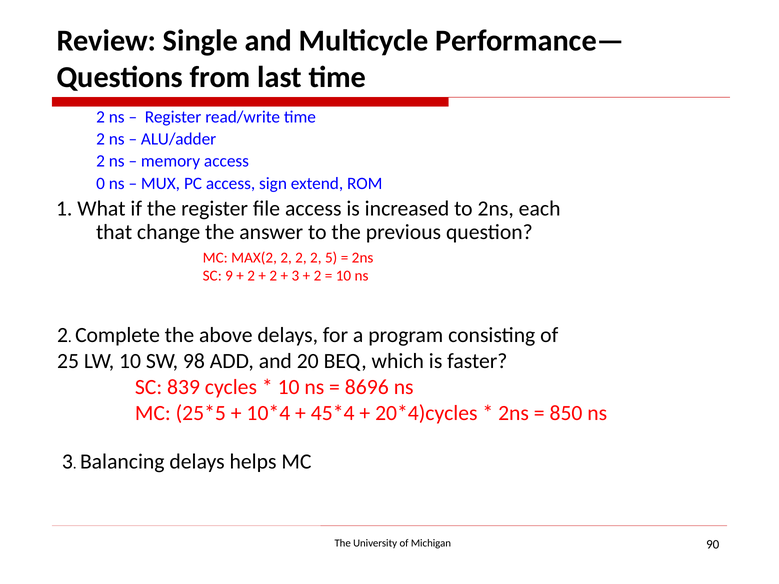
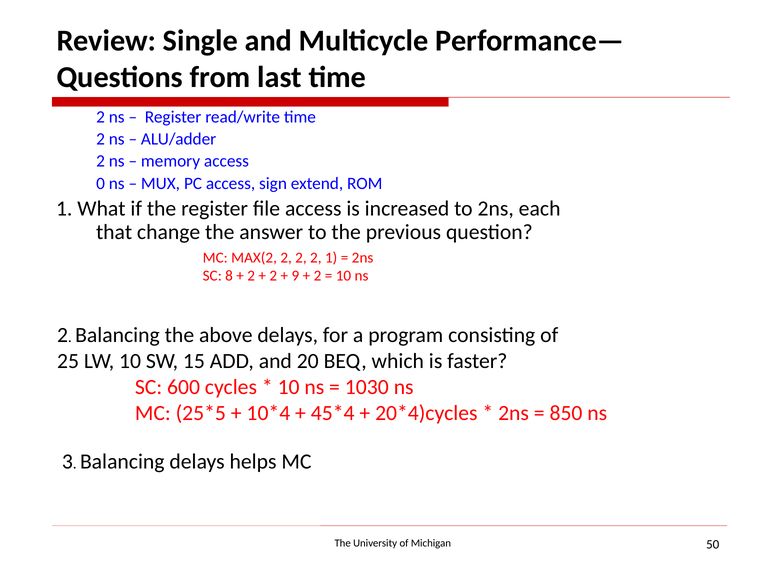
2 5: 5 -> 1 (331, 258)
9: 9 -> 8 (229, 276)
3: 3 -> 9 (295, 276)
Complete: Complete -> Balancing (117, 335)
98: 98 -> 15 (194, 361)
839: 839 -> 600 (184, 387)
8696: 8696 -> 1030 (367, 387)
90: 90 -> 50 (713, 545)
